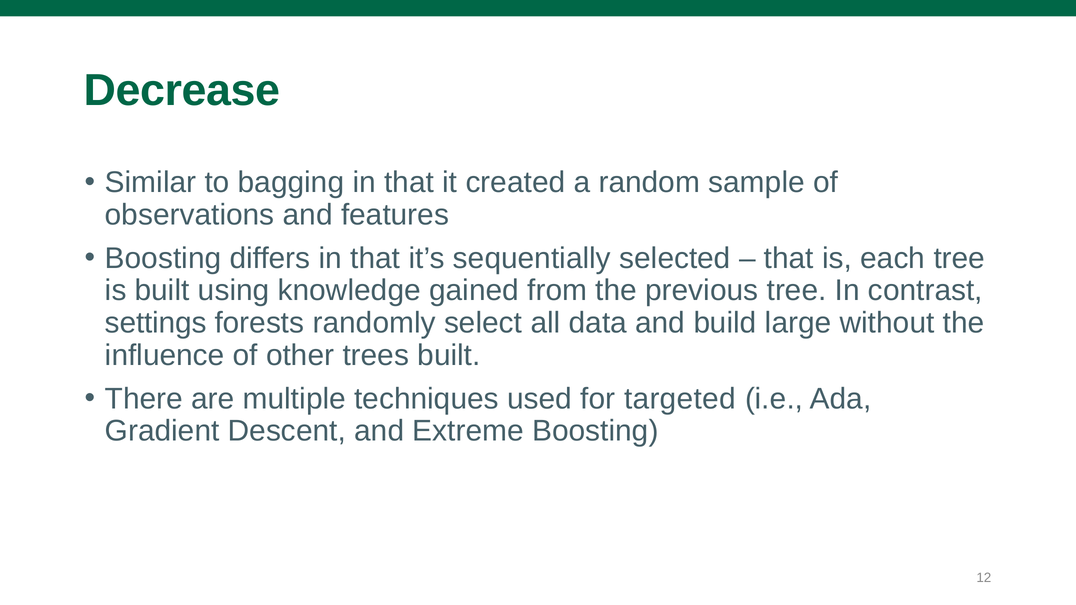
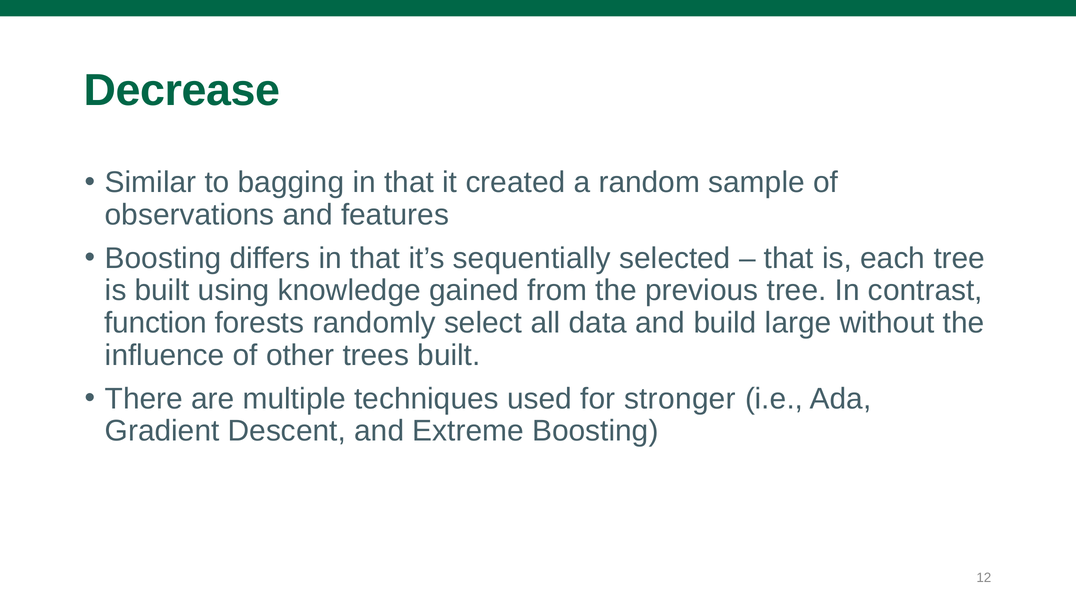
settings: settings -> function (156, 323)
targeted: targeted -> stronger (680, 399)
